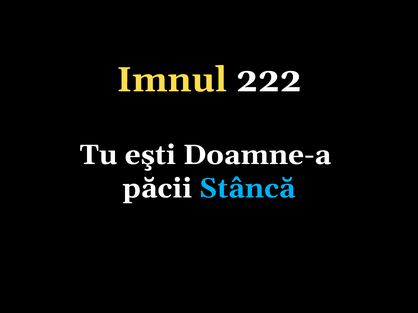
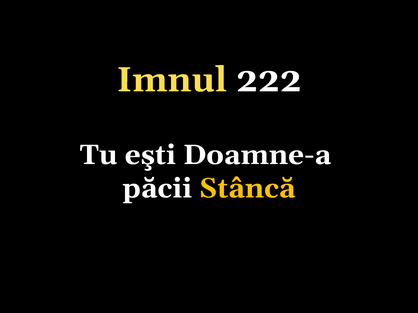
Stâncă colour: light blue -> yellow (247, 189)
